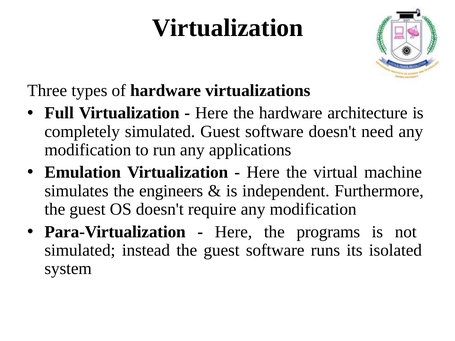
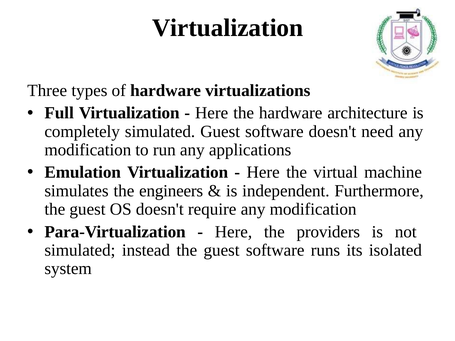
programs: programs -> providers (328, 232)
